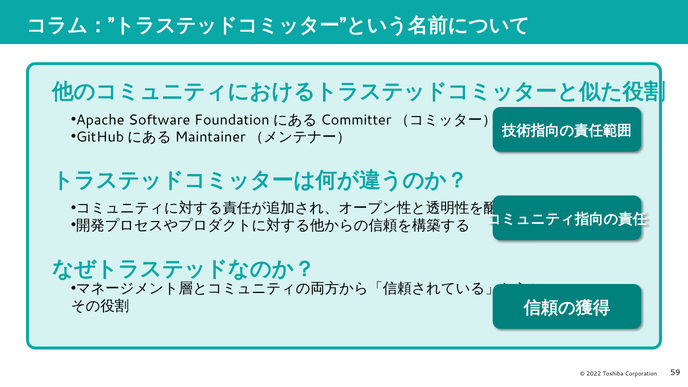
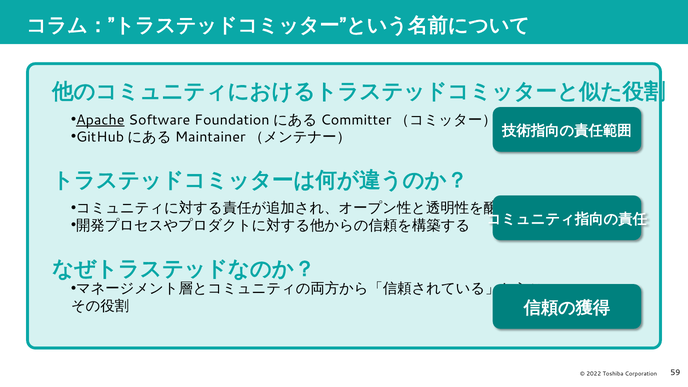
Apache underline: none -> present (100, 120)
